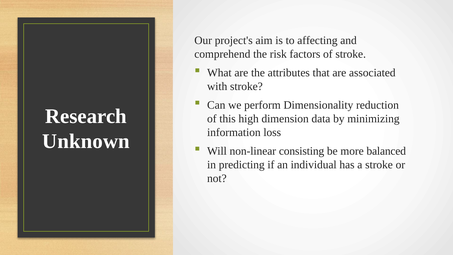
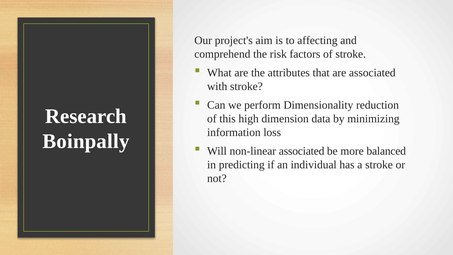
Unknown: Unknown -> Boinpally (86, 141)
non-linear consisting: consisting -> associated (302, 151)
